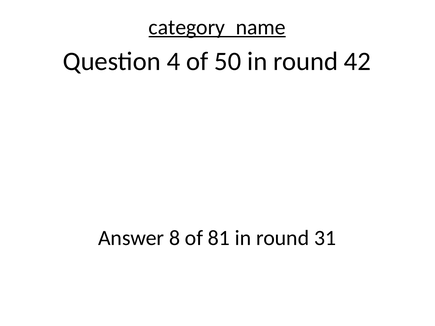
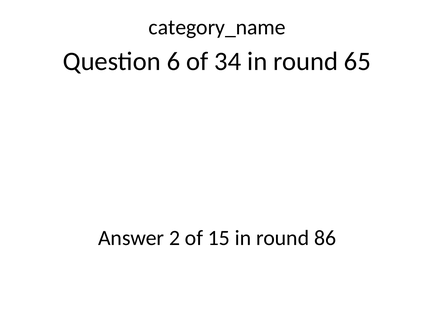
category_name underline: present -> none (217, 27)
4: 4 -> 6 (173, 61)
50: 50 -> 34 (228, 61)
42: 42 -> 65 (357, 61)
8: 8 -> 2 (175, 238)
81: 81 -> 15 (219, 238)
31: 31 -> 86 (325, 238)
